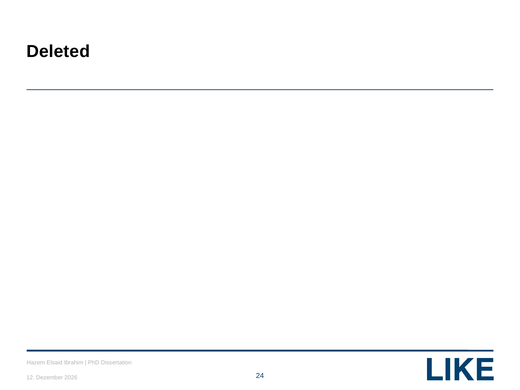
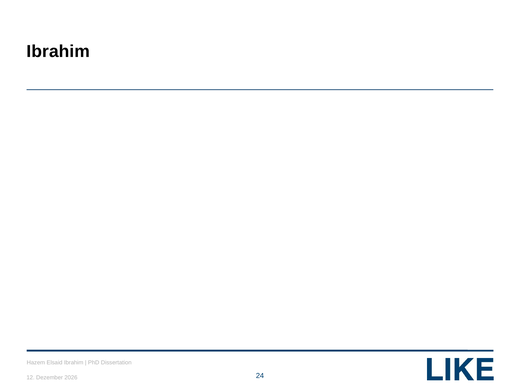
Deleted: Deleted -> Ibrahim (58, 51)
